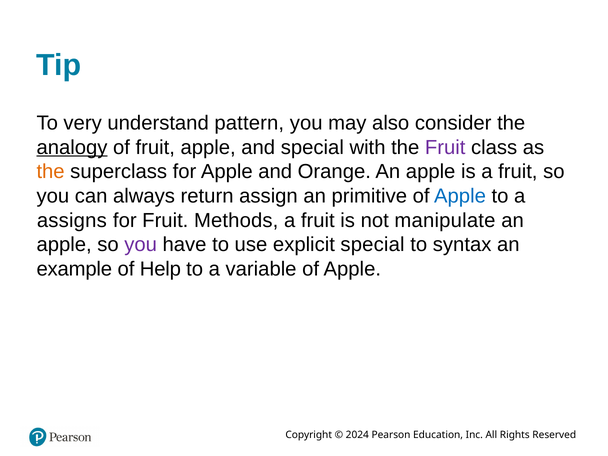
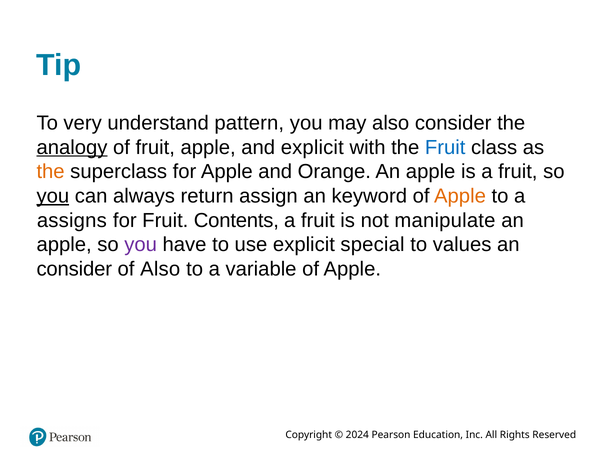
and special: special -> explicit (312, 147)
Fruit colour: purple -> blue (445, 147)
you underline: none -> present (53, 196)
primitive: primitive -> keyword (369, 196)
Apple colour: blue -> orange (460, 196)
Methods: Methods -> Contents (236, 220)
syntax: syntax -> values (462, 245)
example: example -> consider (74, 269)
of Help: Help -> Also (160, 269)
